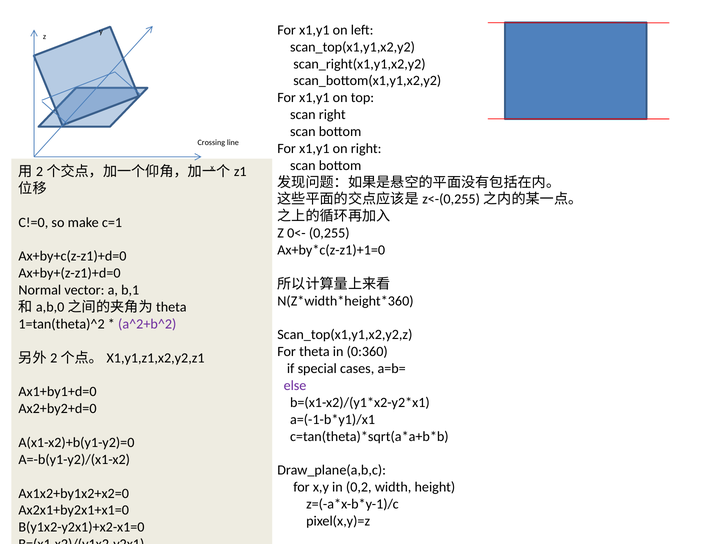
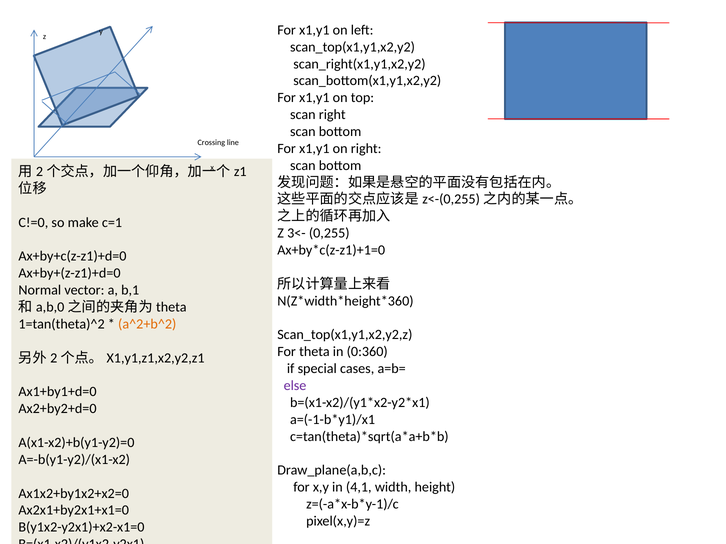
0<-: 0<- -> 3<- (296, 233)
a^2+b^2 colour: purple -> orange (147, 324)
0,2: 0,2 -> 4,1 (359, 488)
